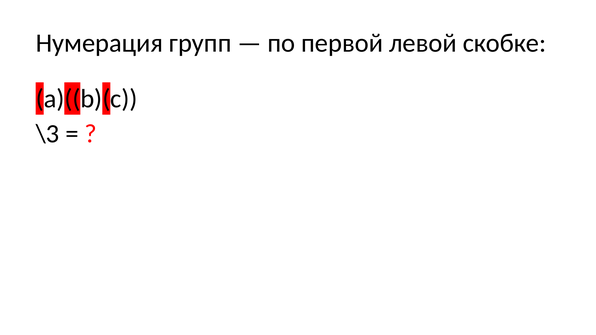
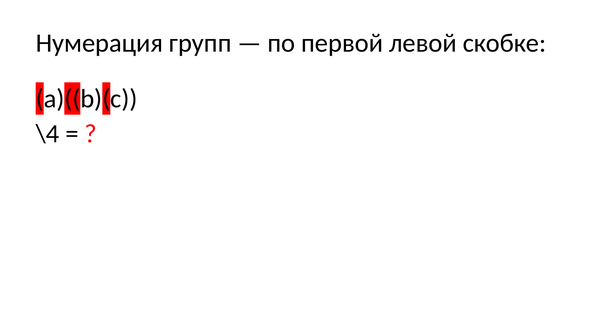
\3: \3 -> \4 (48, 134)
